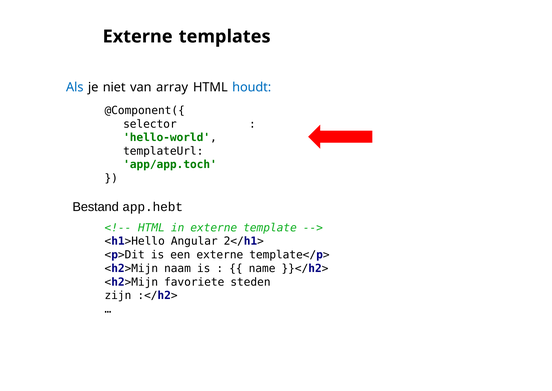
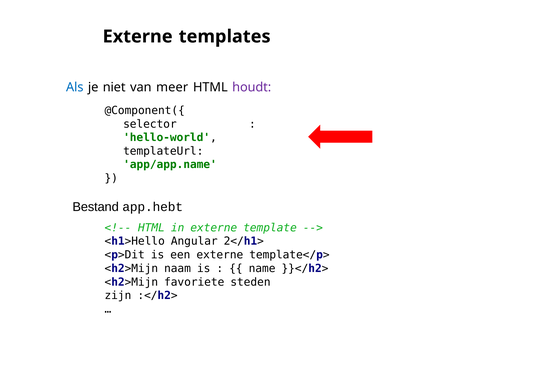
array: array -> meer (172, 87)
houdt colour: blue -> purple (252, 87)
app/app.toch: app/app.toch -> app/app.name (170, 164)
